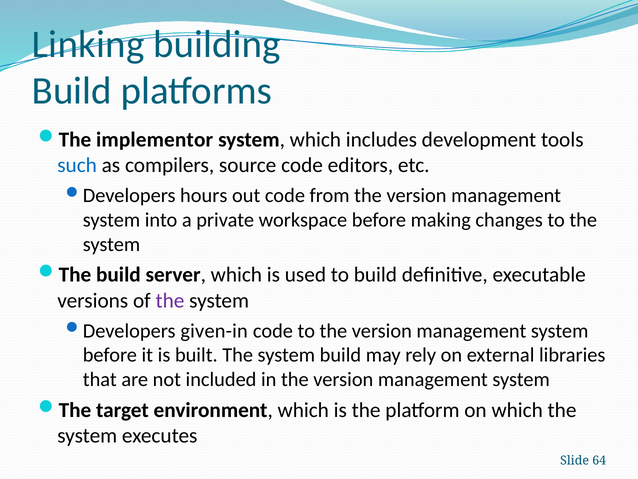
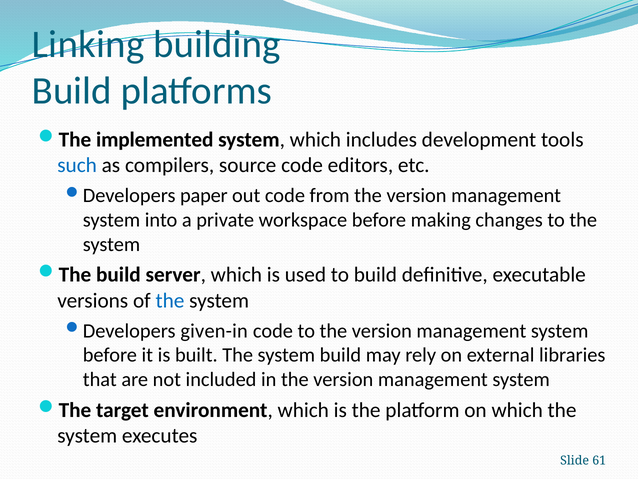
implementor: implementor -> implemented (155, 140)
hours: hours -> paper (204, 195)
the colour: purple -> blue (170, 300)
64: 64 -> 61 (599, 460)
